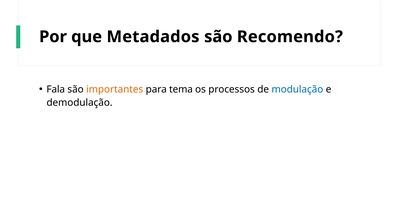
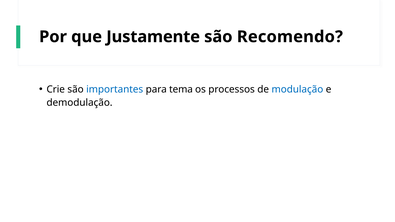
Metadados: Metadados -> Justamente (153, 37)
Fala: Fala -> Crie (56, 90)
importantes colour: orange -> blue (115, 90)
